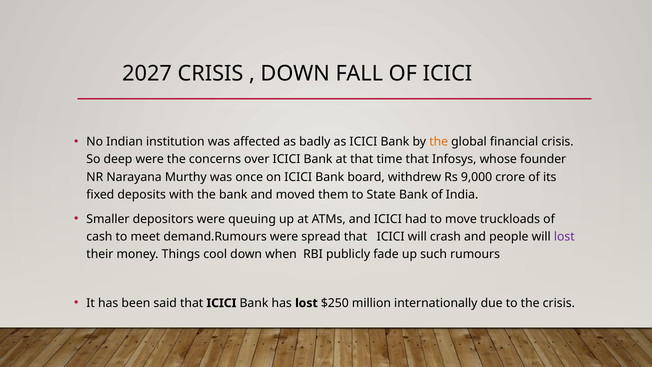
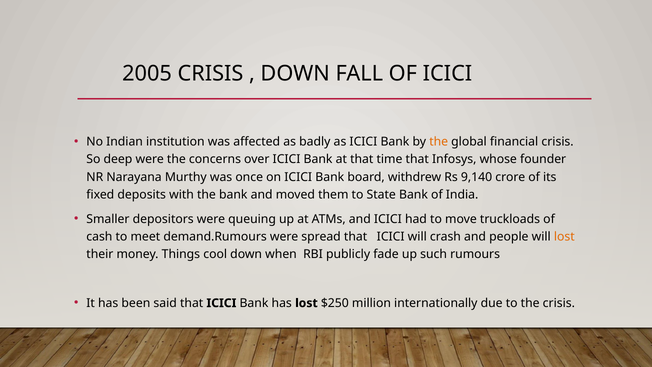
2027: 2027 -> 2005 (147, 74)
9,000: 9,000 -> 9,140 (477, 177)
lost colour: purple -> orange (564, 237)
